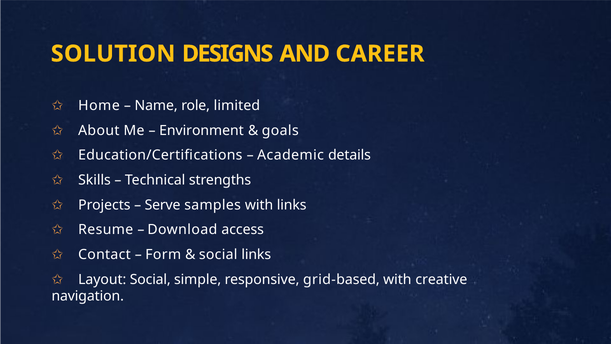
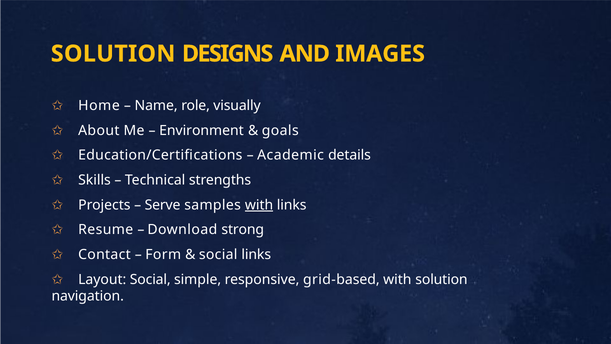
CAREER: CAREER -> IMAGES (380, 54)
limited: limited -> visually (237, 105)
with underline: none -> present (259, 205)
access: access -> strong (243, 230)
with creative: creative -> solution (441, 279)
